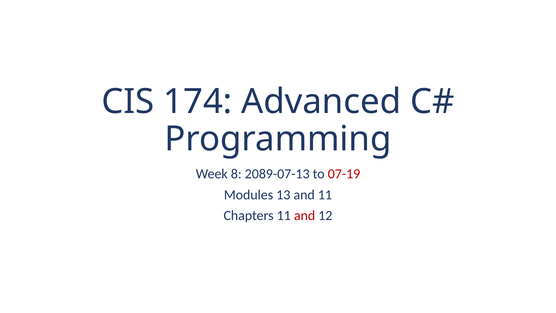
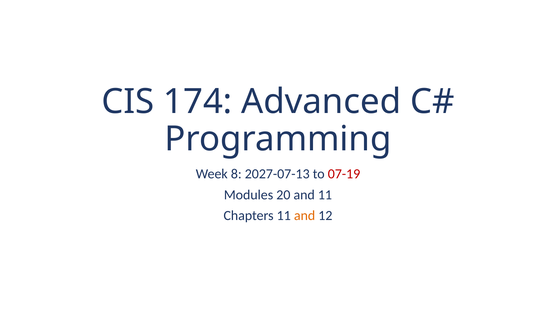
2089-07-13: 2089-07-13 -> 2027-07-13 (277, 174)
13: 13 -> 20 (283, 195)
and colour: red -> orange (305, 215)
